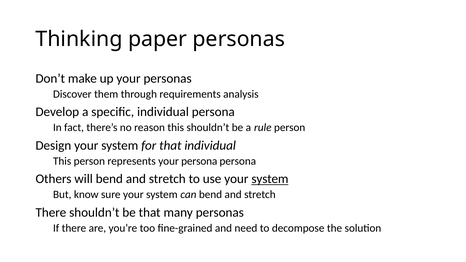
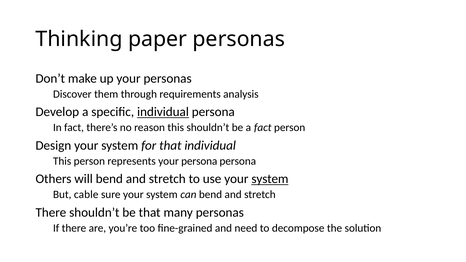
individual underline: none -> present (163, 112)
a rule: rule -> fact (263, 128)
know: know -> cable (86, 195)
